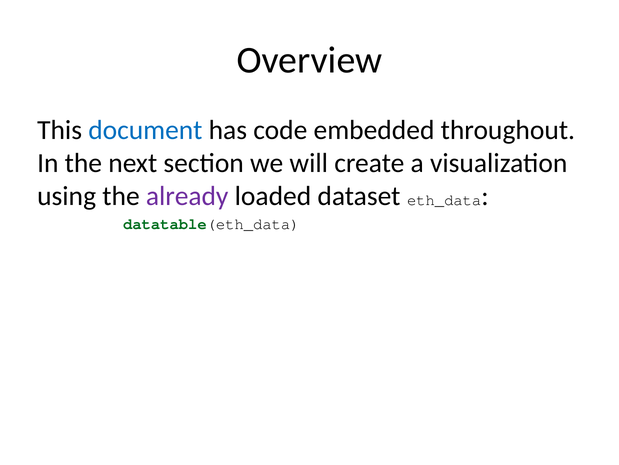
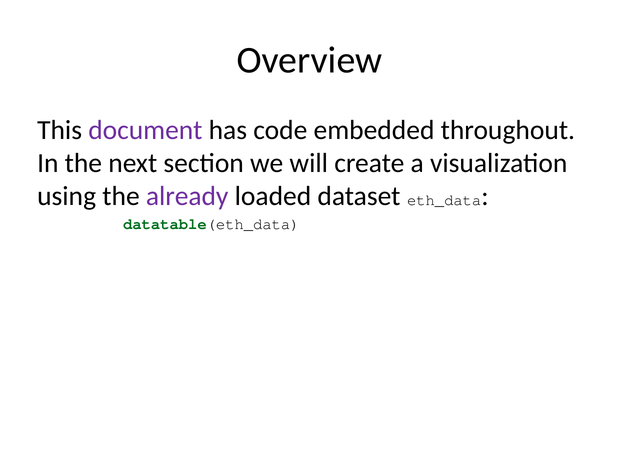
document colour: blue -> purple (145, 130)
